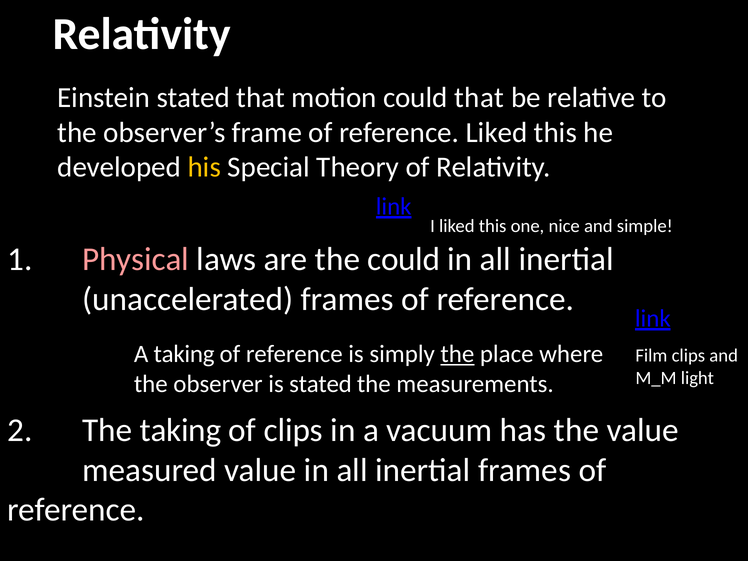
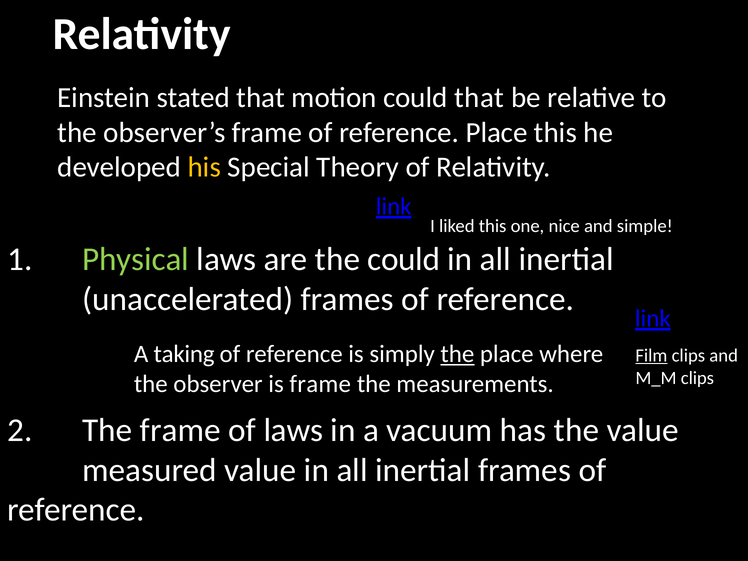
reference Liked: Liked -> Place (497, 132)
Physical colour: pink -> light green (136, 259)
Film underline: none -> present (651, 356)
M_M light: light -> clips (697, 378)
is stated: stated -> frame (320, 384)
The taking: taking -> frame (180, 430)
of clips: clips -> laws (293, 430)
